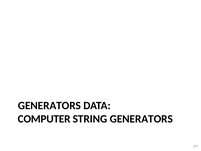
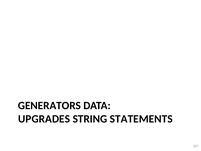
COMPUTER: COMPUTER -> UPGRADES (44, 119)
STRING GENERATORS: GENERATORS -> STATEMENTS (141, 119)
